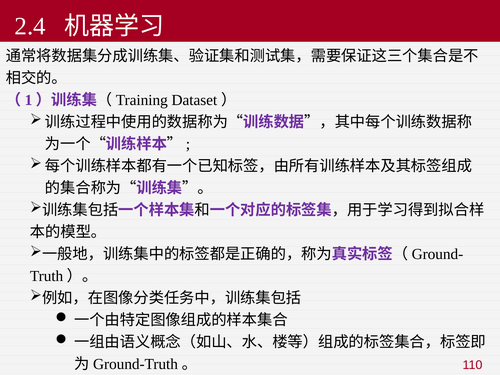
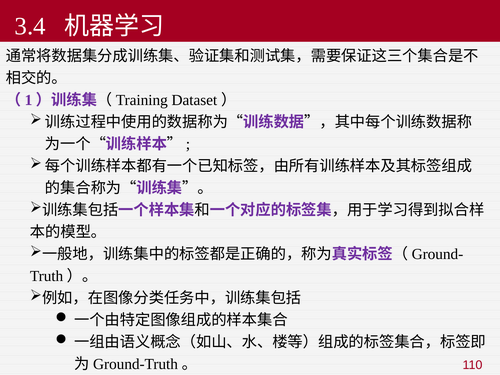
2.4: 2.4 -> 3.4 (30, 26)
